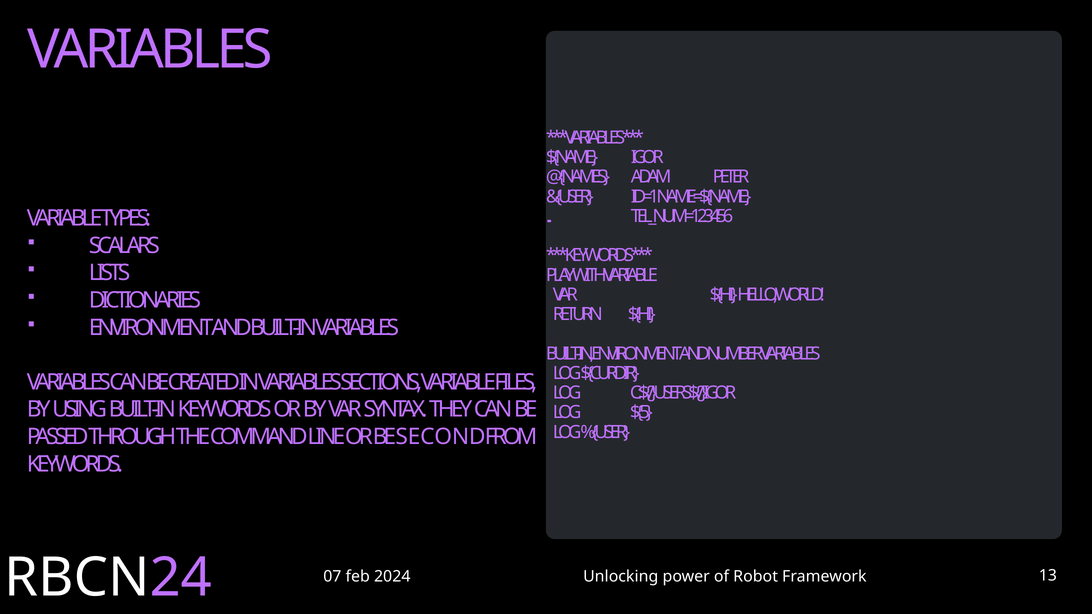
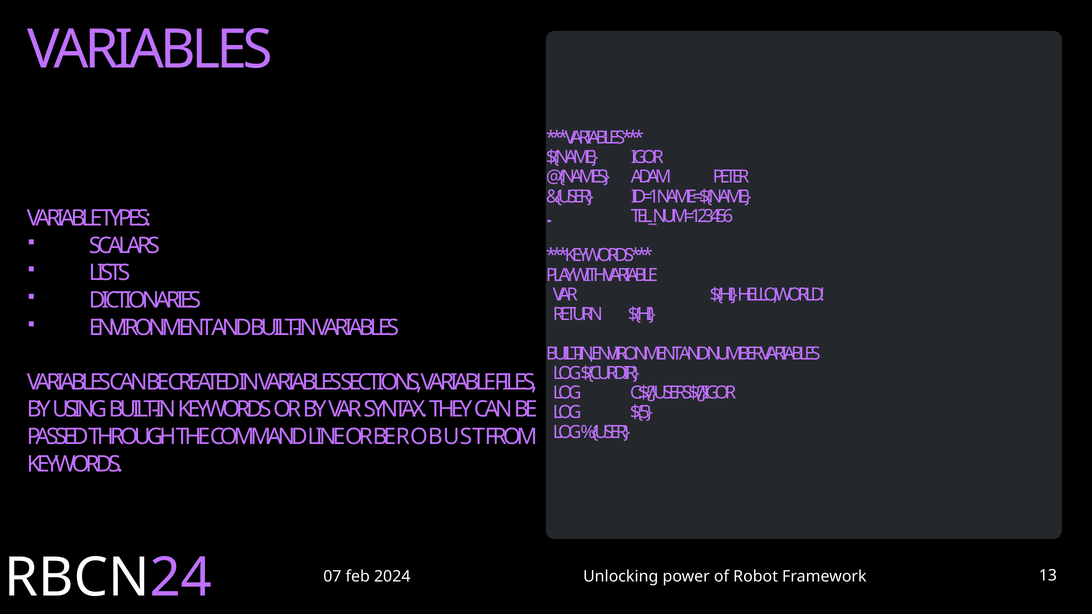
SECOND: SECOND -> ROBUST (440, 437)
